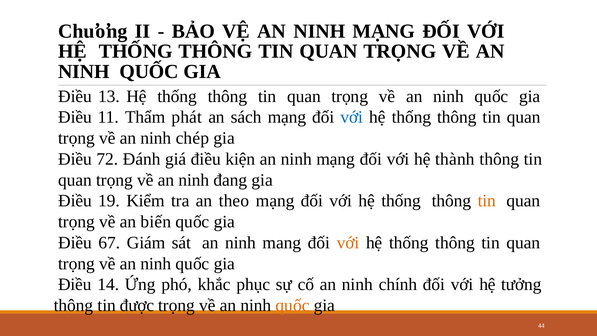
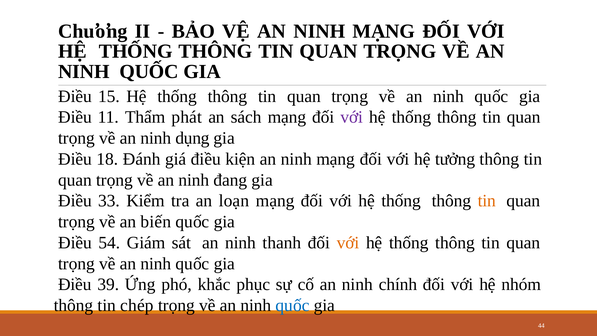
13: 13 -> 15 (109, 96)
với colour: blue -> purple (352, 117)
chép: chép -> dụng (193, 138)
72: 72 -> 18 (107, 159)
thành: thành -> tưởng (455, 159)
19: 19 -> 33 (109, 201)
theo: theo -> loạn (234, 201)
67: 67 -> 54 (109, 243)
mang: mang -> thanh (282, 243)
14: 14 -> 39 (108, 284)
tưởng: tưởng -> nhóm (521, 284)
được: được -> chép (137, 305)
quốc colour: orange -> blue (293, 305)
